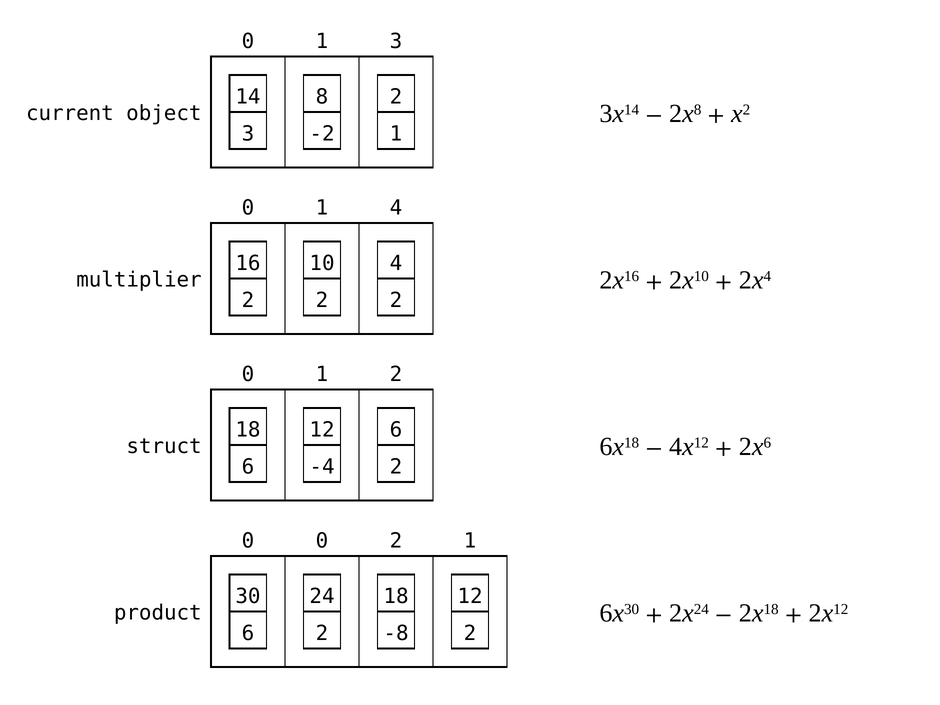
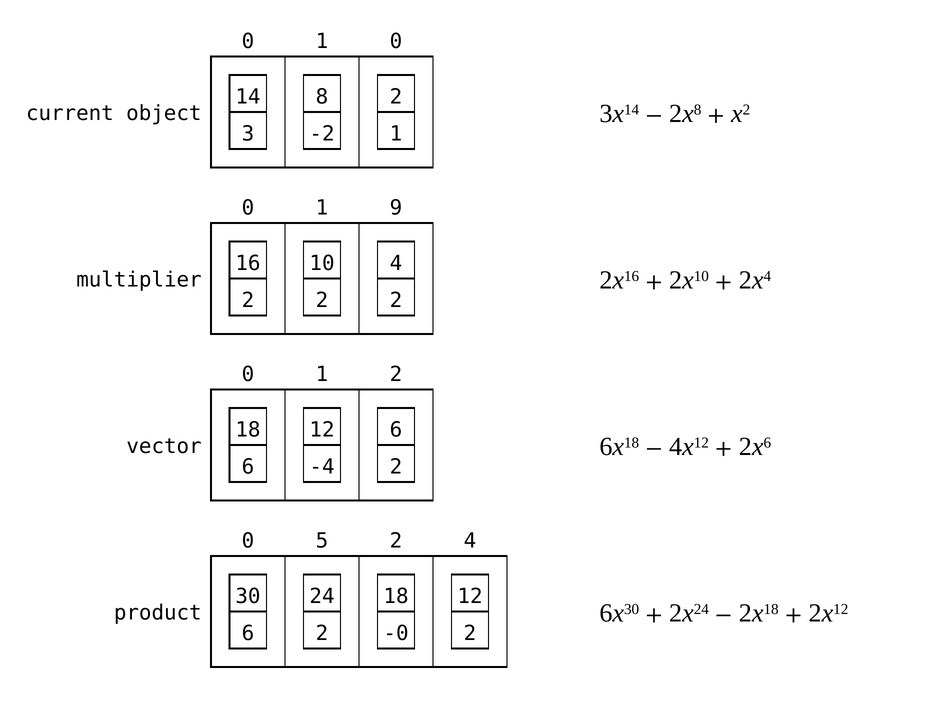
0 1 3: 3 -> 0 (396, 41)
1 4: 4 -> 9 (396, 208)
struct: struct -> vector (164, 446)
0 0: 0 -> 5 (322, 541)
1: 1 -> 4 (470, 541)
-8: -8 -> -0 (396, 633)
